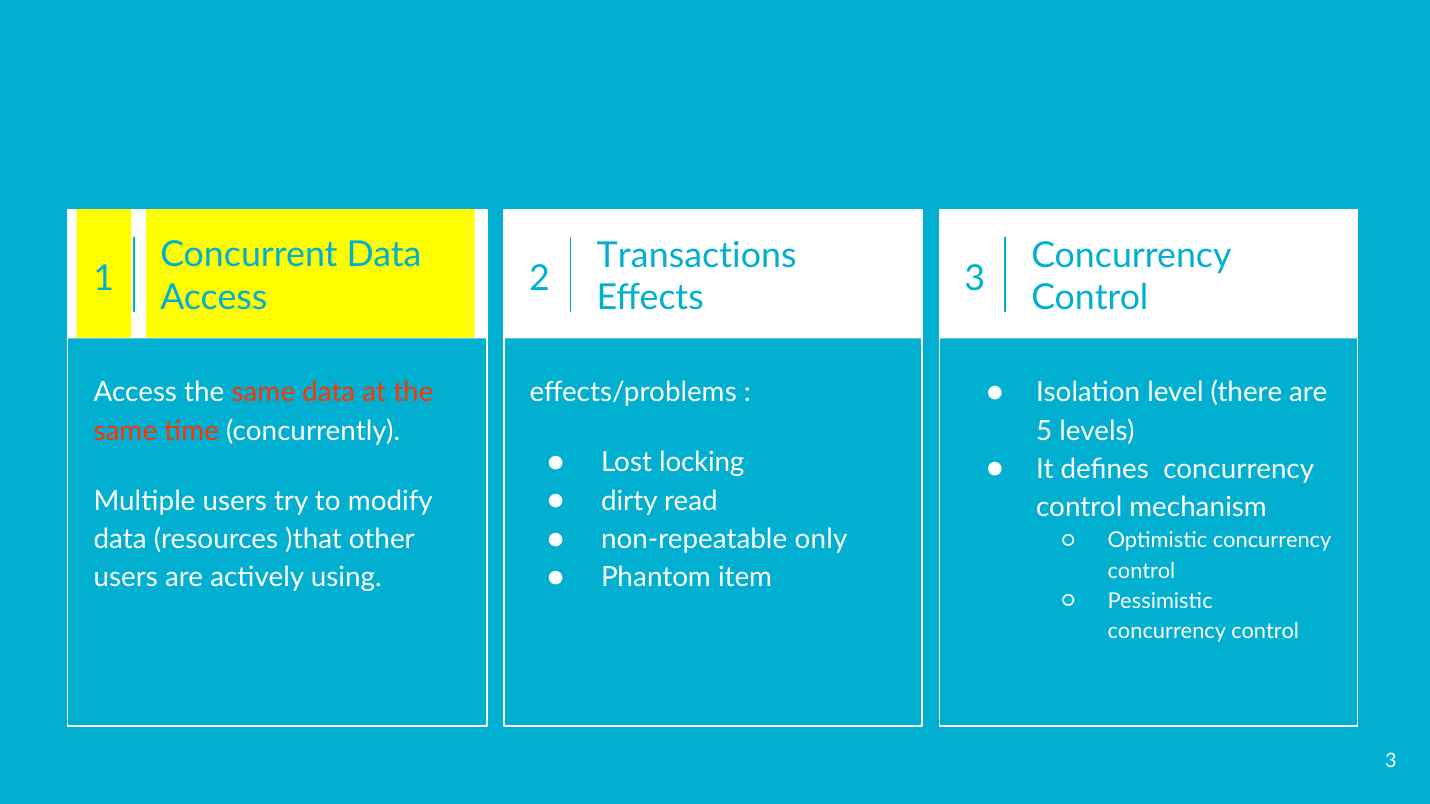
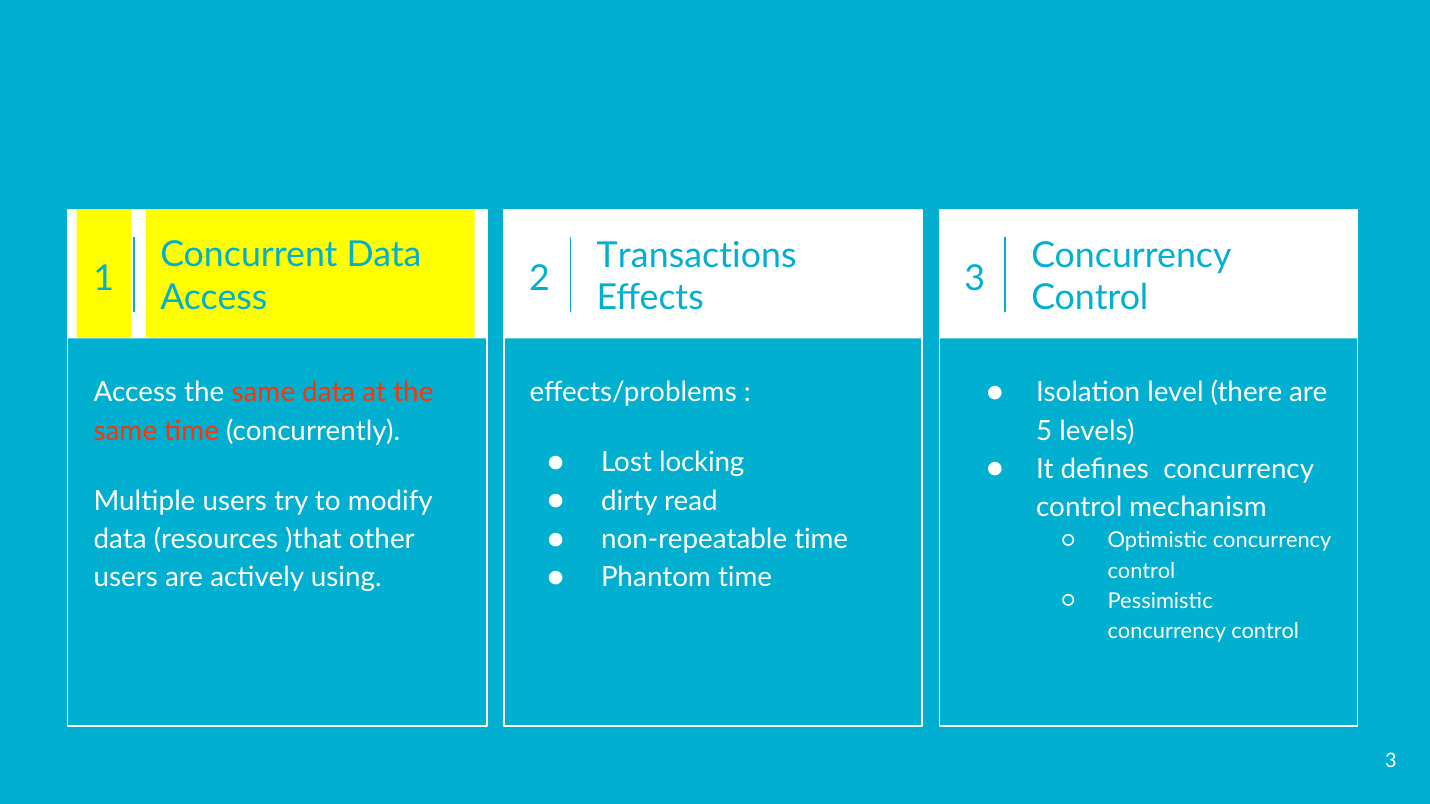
non-repeatable only: only -> time (821, 540)
Phantom item: item -> time (745, 578)
